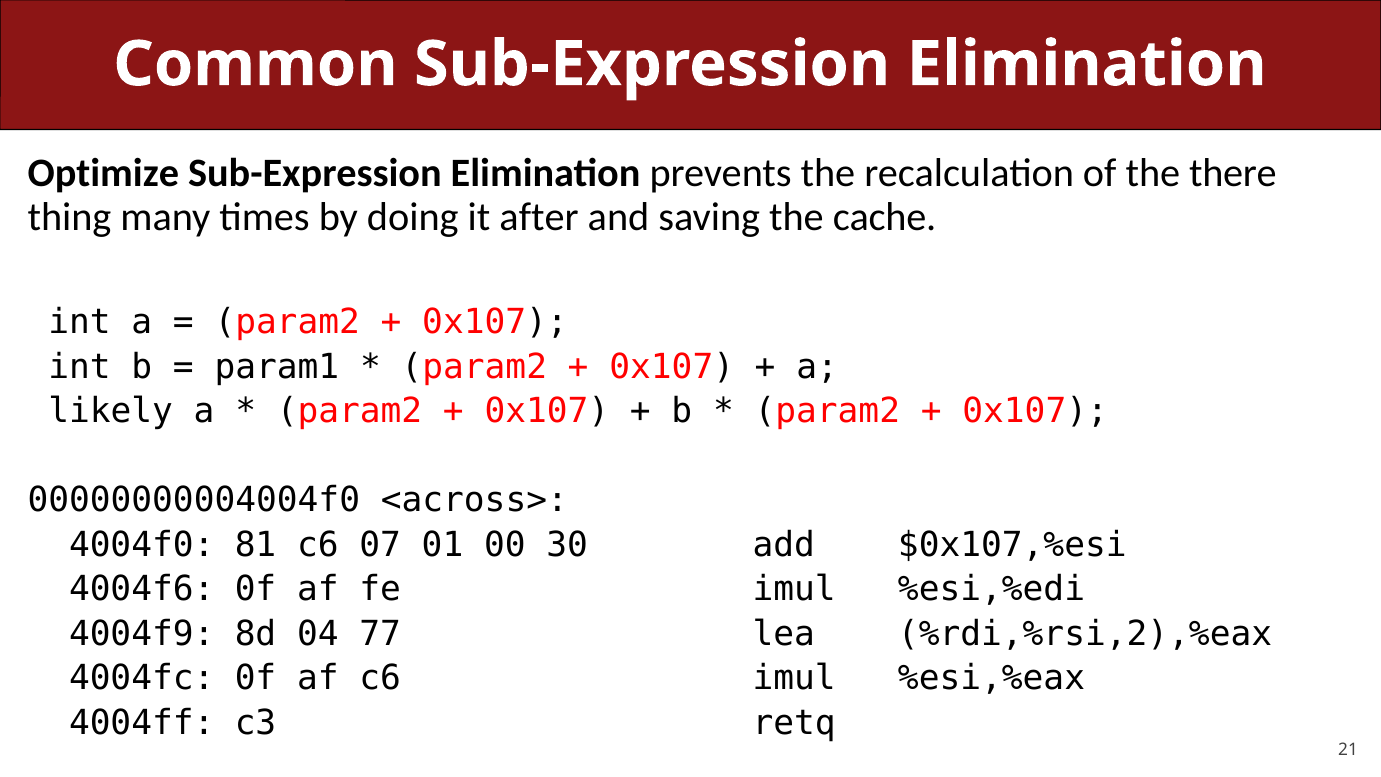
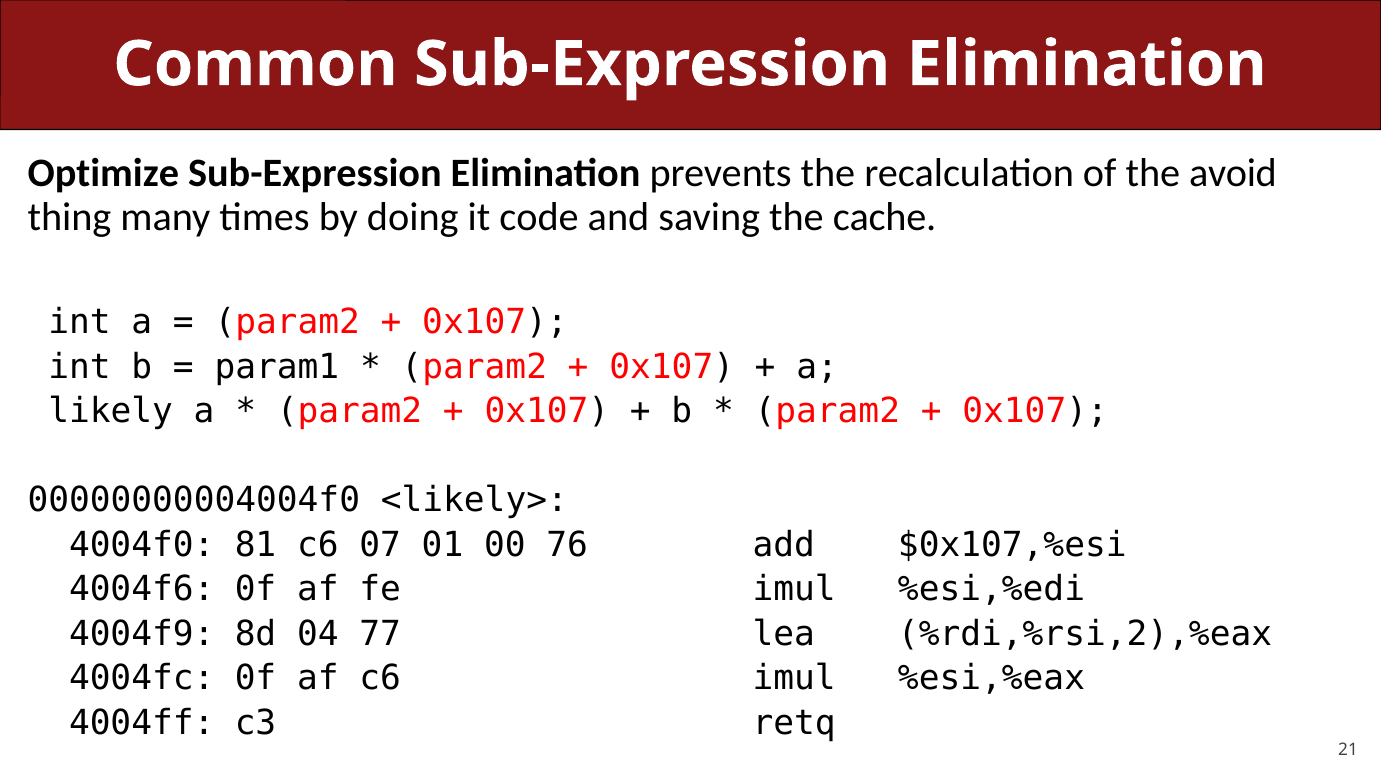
there: there -> avoid (1233, 173)
after: after -> code (539, 217)
<across>: <across> -> <likely> (474, 500)
30: 30 -> 76 (567, 545)
